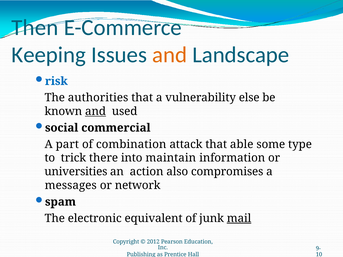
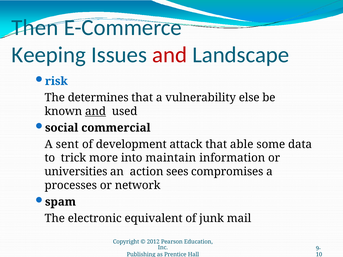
and colour: orange -> red (170, 55)
authorities: authorities -> determines (98, 98)
part: part -> sent (67, 144)
combination: combination -> development (131, 144)
type: type -> data (300, 144)
there: there -> more (104, 158)
also: also -> sees (177, 172)
messages: messages -> processes (71, 186)
mail underline: present -> none (239, 218)
